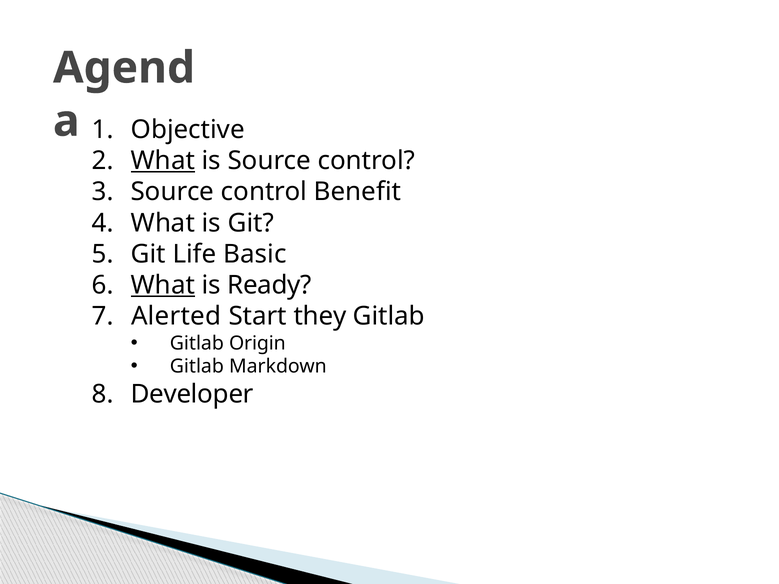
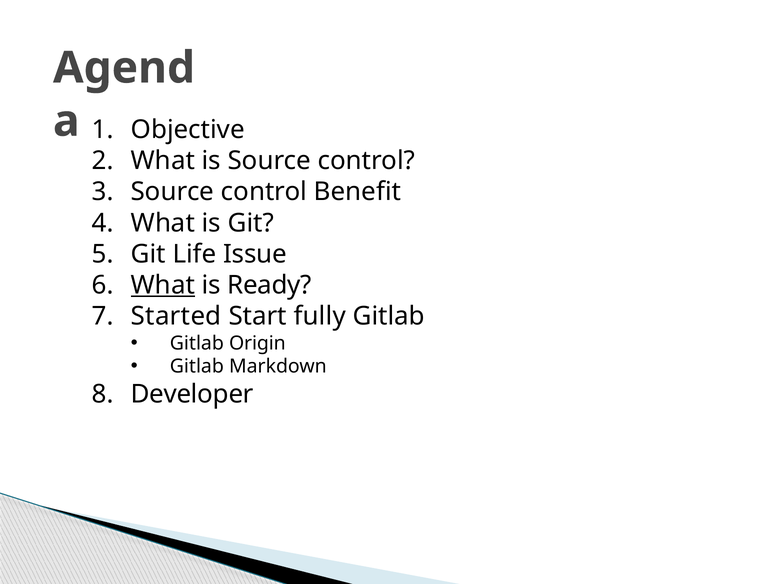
What underline: present -> none (163, 161)
Basic: Basic -> Issue (255, 254)
Alerted: Alerted -> Started (176, 317)
they: they -> fully (320, 317)
